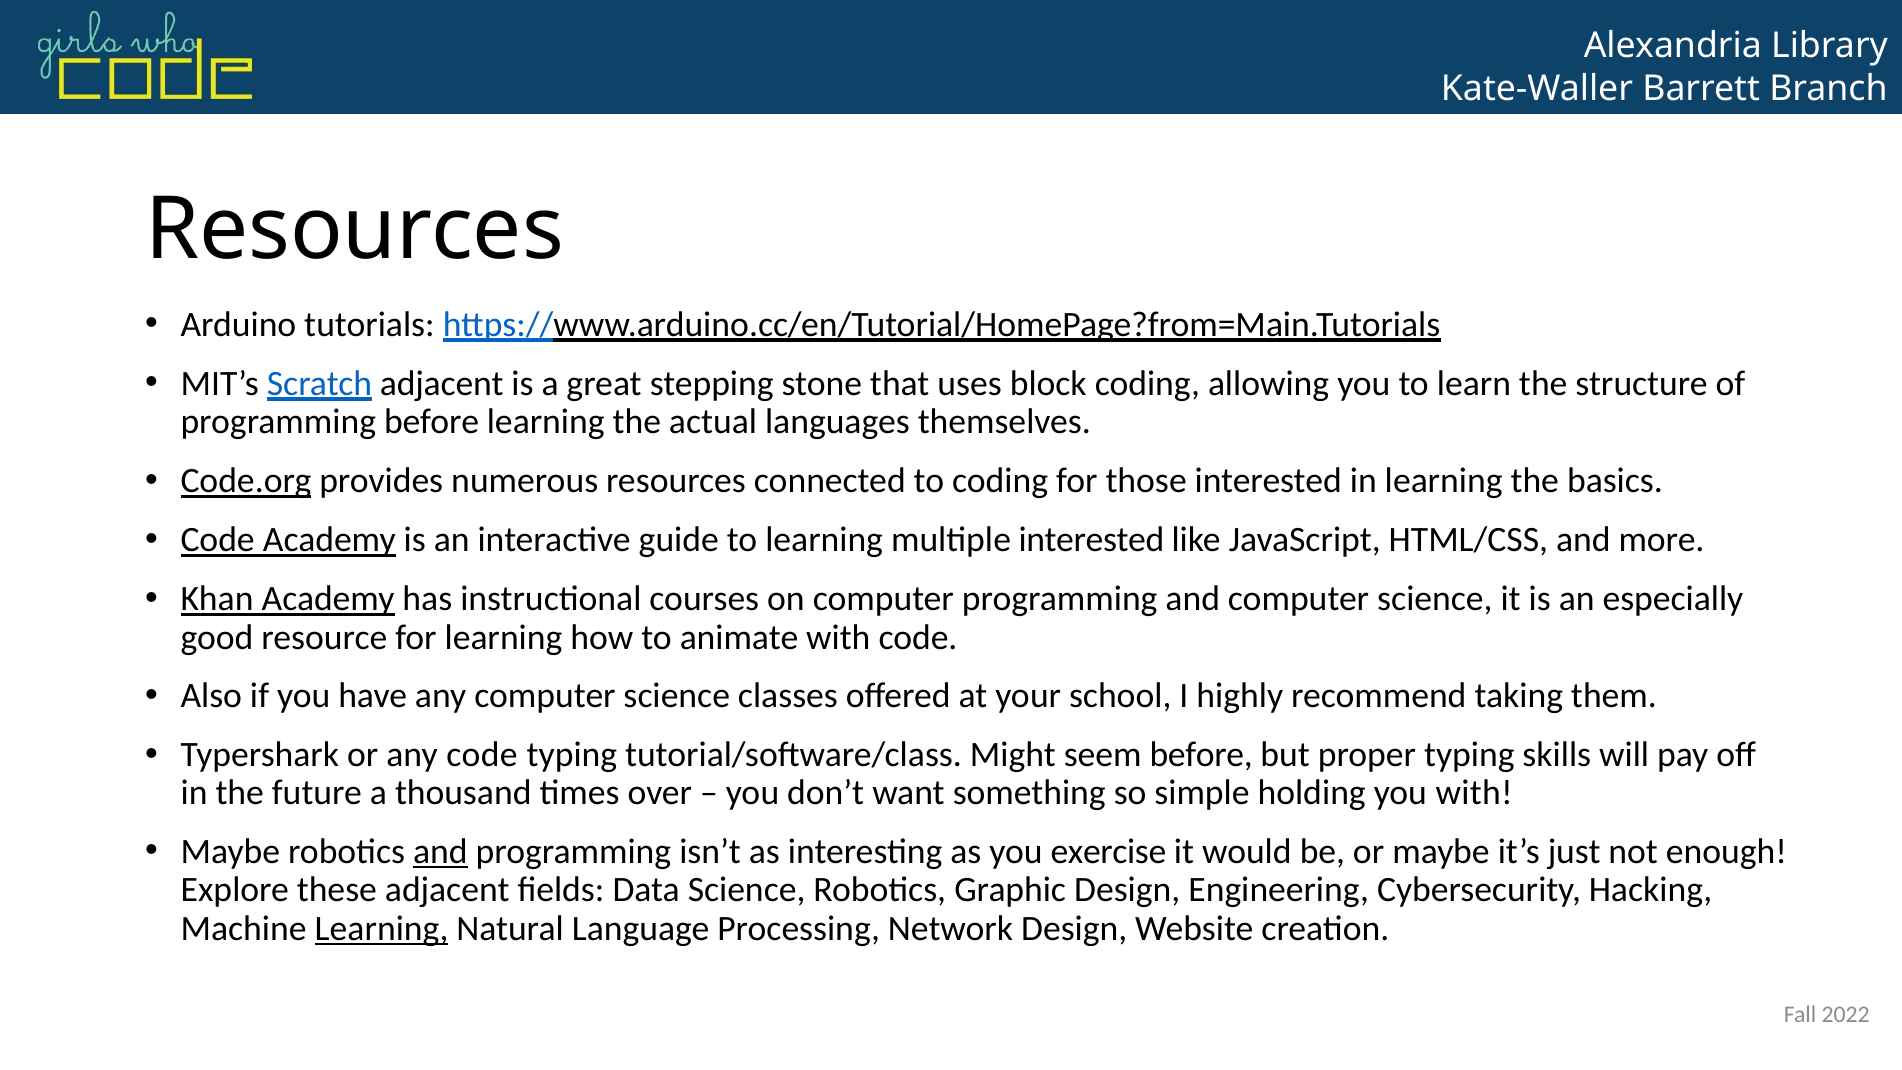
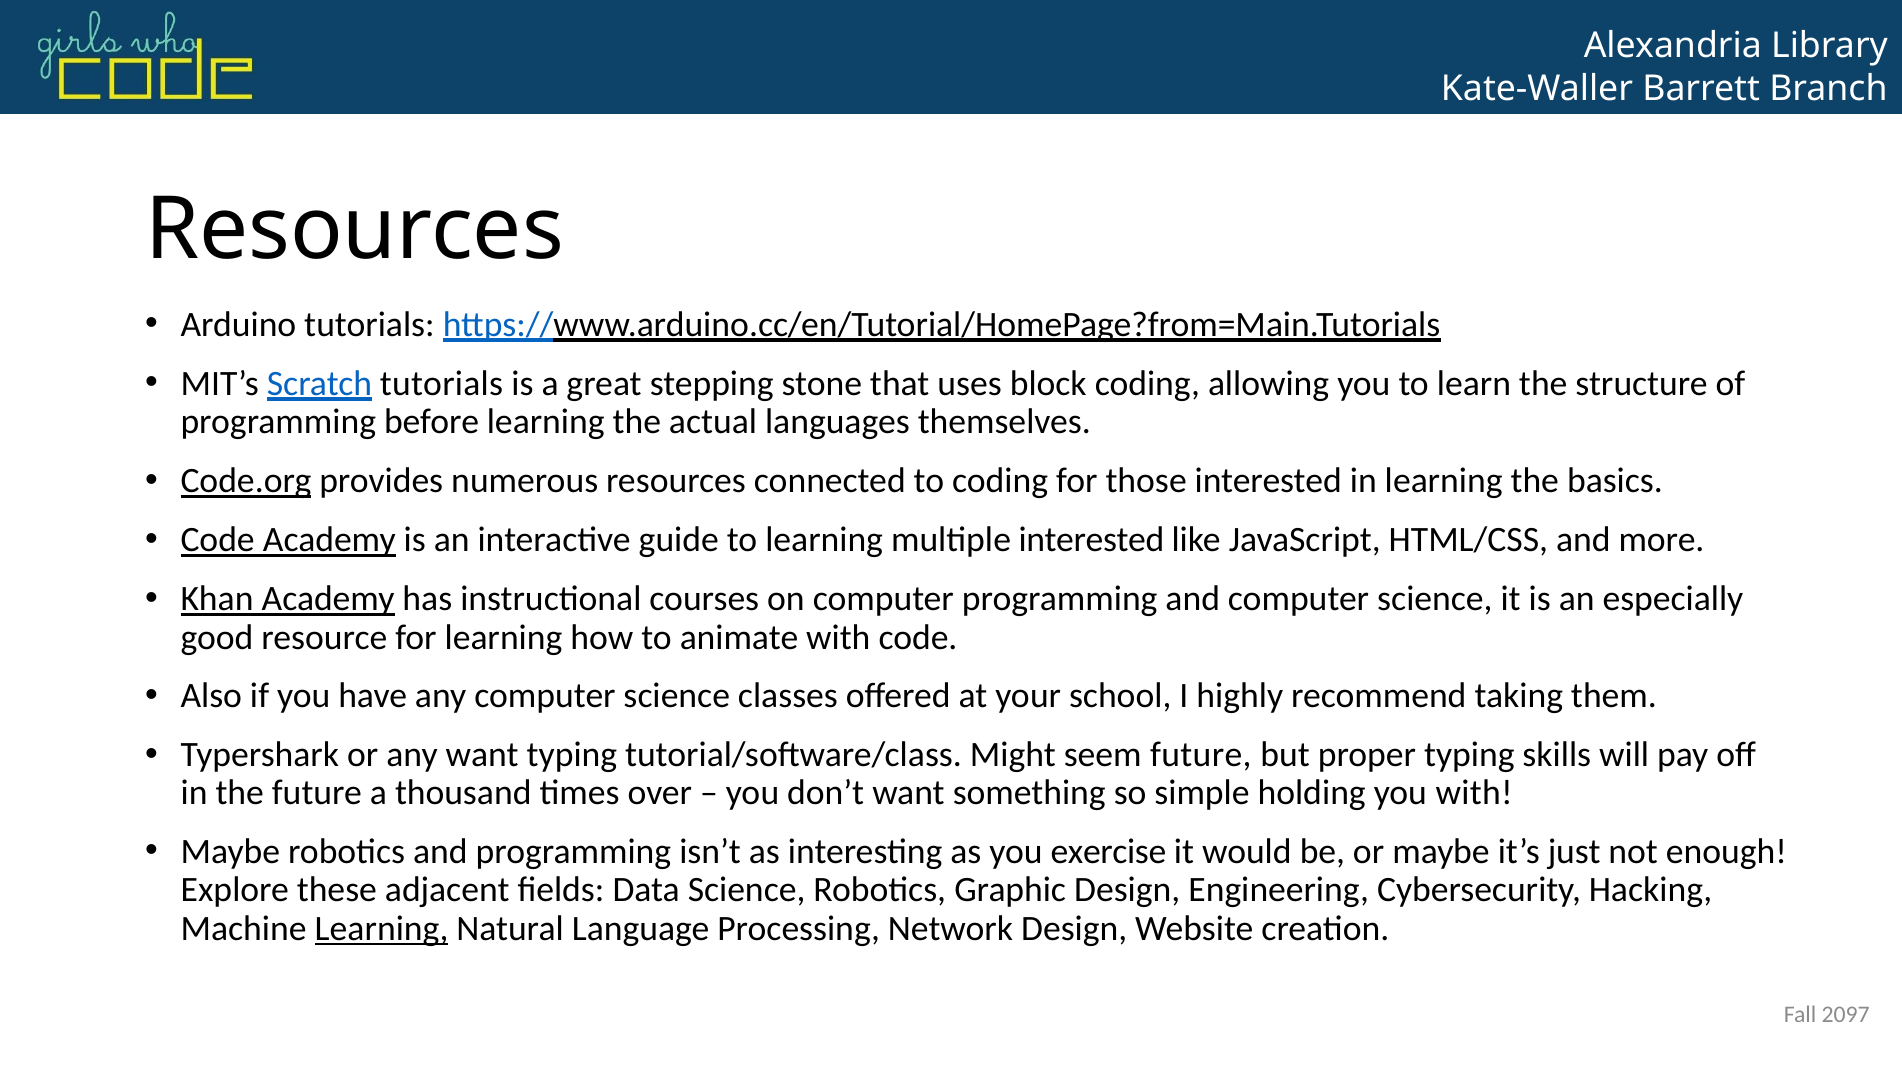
Scratch adjacent: adjacent -> tutorials (441, 383)
any code: code -> want (482, 754)
seem before: before -> future (1201, 754)
and underline: present -> none (440, 851)
2022: 2022 -> 2097 (1846, 1015)
